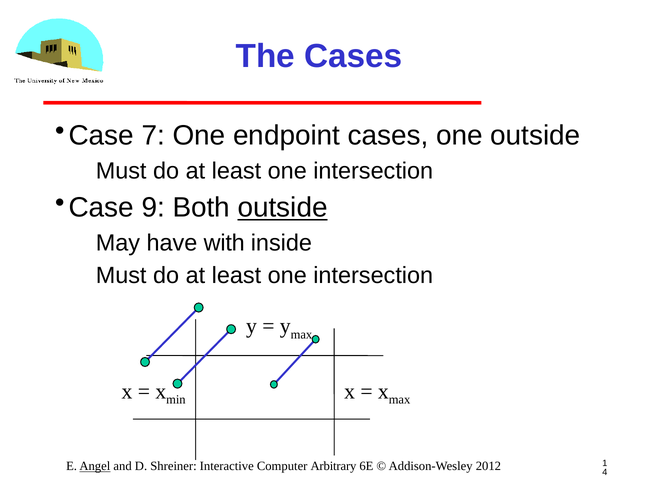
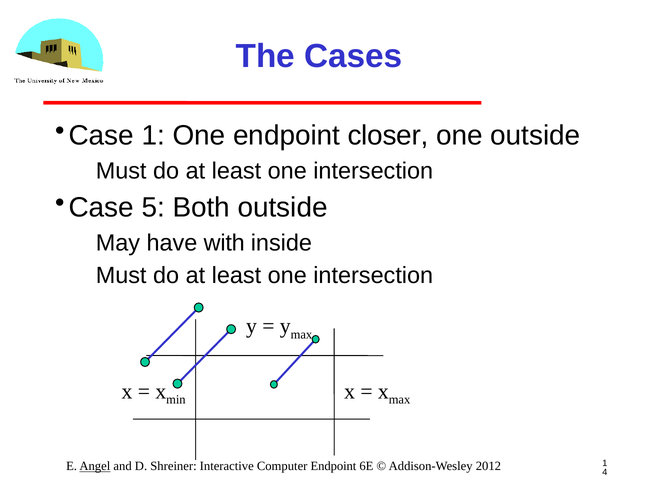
Case 7: 7 -> 1 (153, 136)
endpoint cases: cases -> closer (388, 136)
9: 9 -> 5 (153, 208)
outside underline: present -> none (283, 208)
Computer Arbitrary: Arbitrary -> Endpoint (333, 466)
